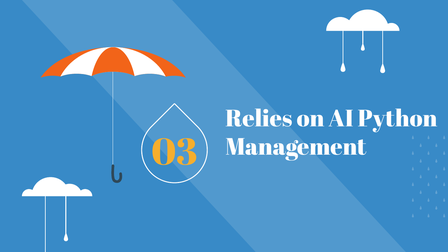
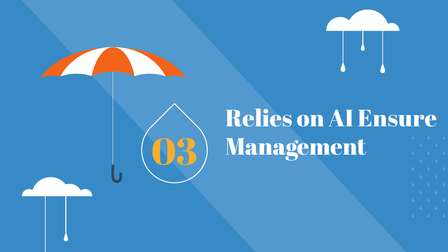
Python: Python -> Ensure (397, 119)
